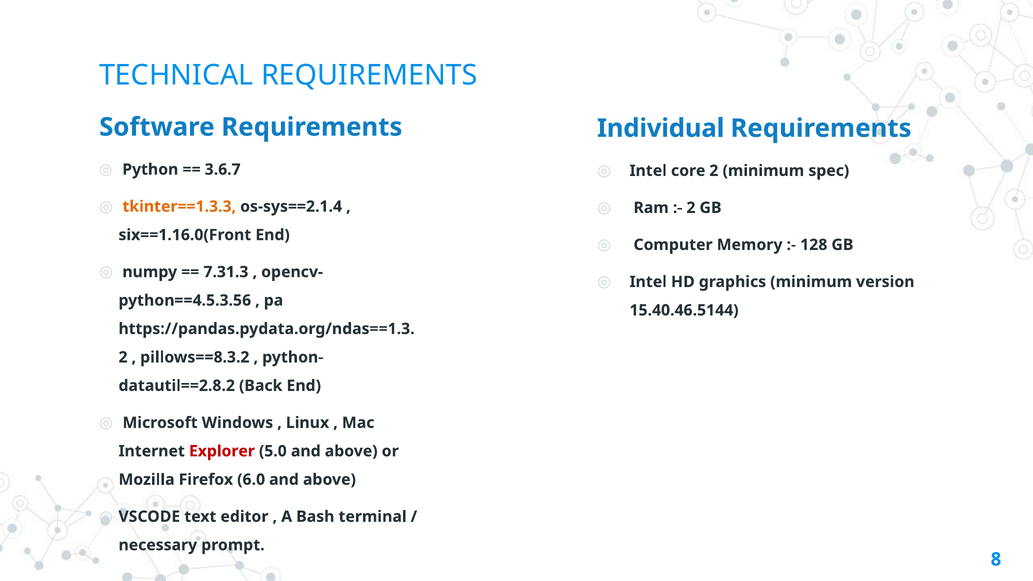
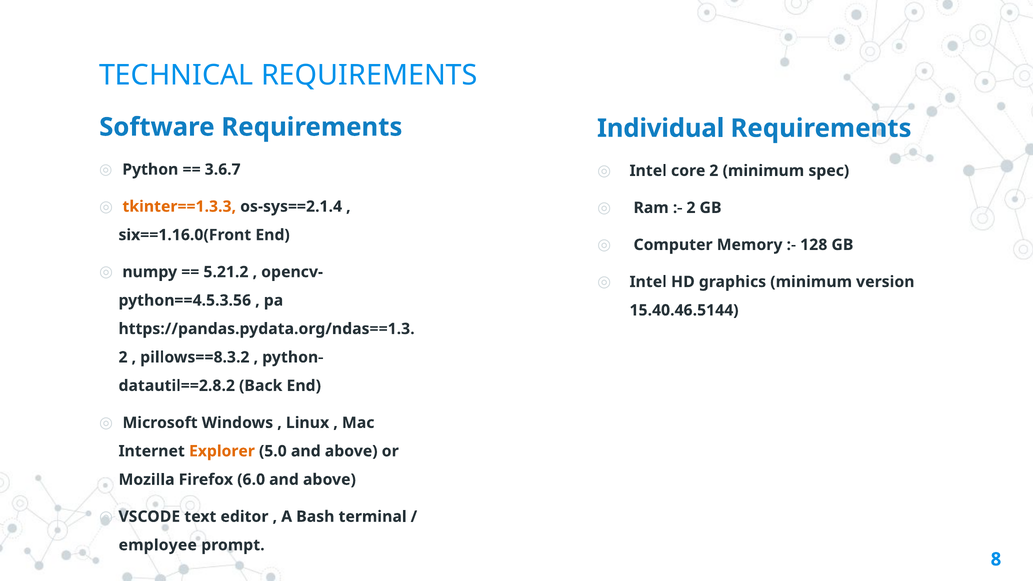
7.31.3: 7.31.3 -> 5.21.2 (226, 272)
Explorer colour: red -> orange (222, 451)
necessary: necessary -> employee (158, 545)
